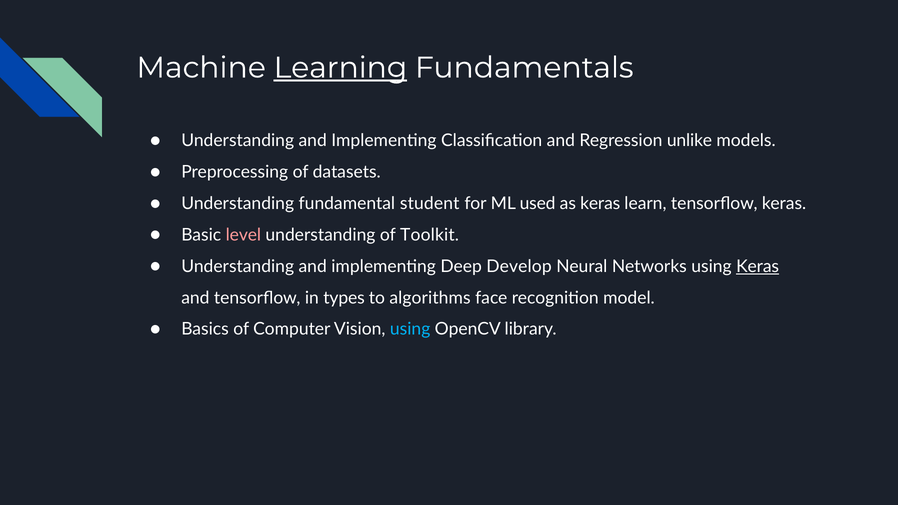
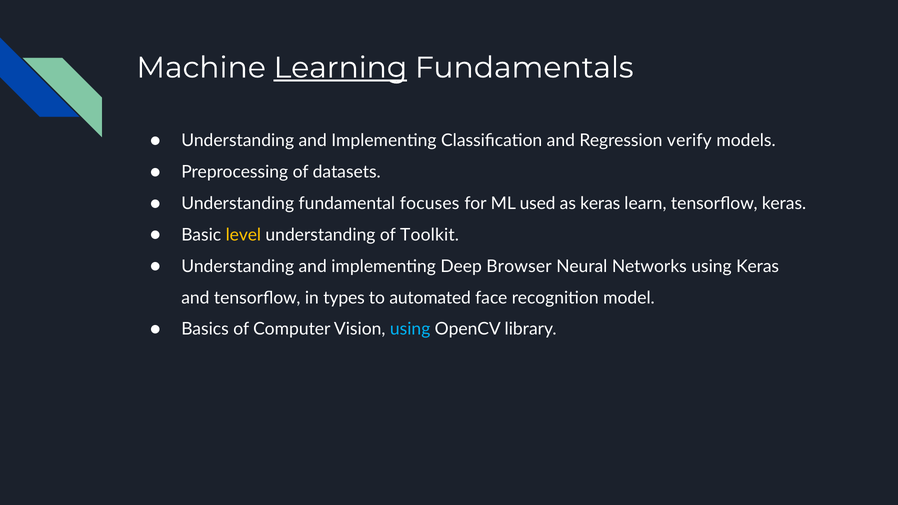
unlike: unlike -> verify (689, 141)
student: student -> focuses (430, 204)
level colour: pink -> yellow (243, 235)
Develop: Develop -> Browser (519, 266)
Keras underline: present -> none (758, 266)
algorithms: algorithms -> automated (430, 298)
